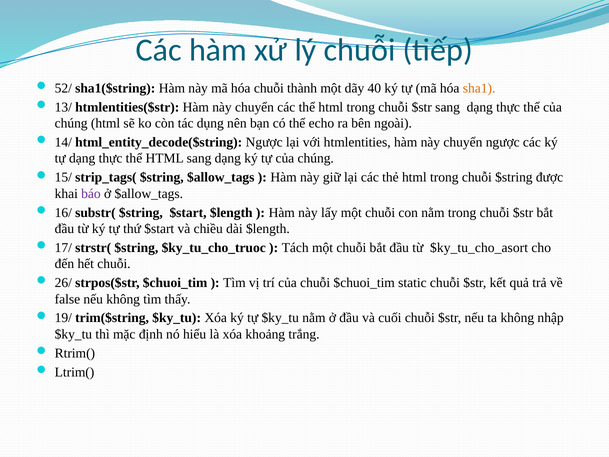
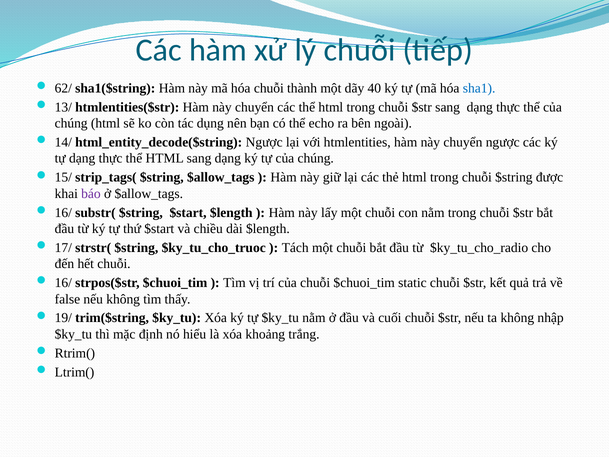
52/: 52/ -> 62/ (63, 88)
sha1 colour: orange -> blue (479, 88)
$ky_tu_cho_asort: $ky_tu_cho_asort -> $ky_tu_cho_radio (479, 248)
26/: 26/ -> 16/ (63, 283)
